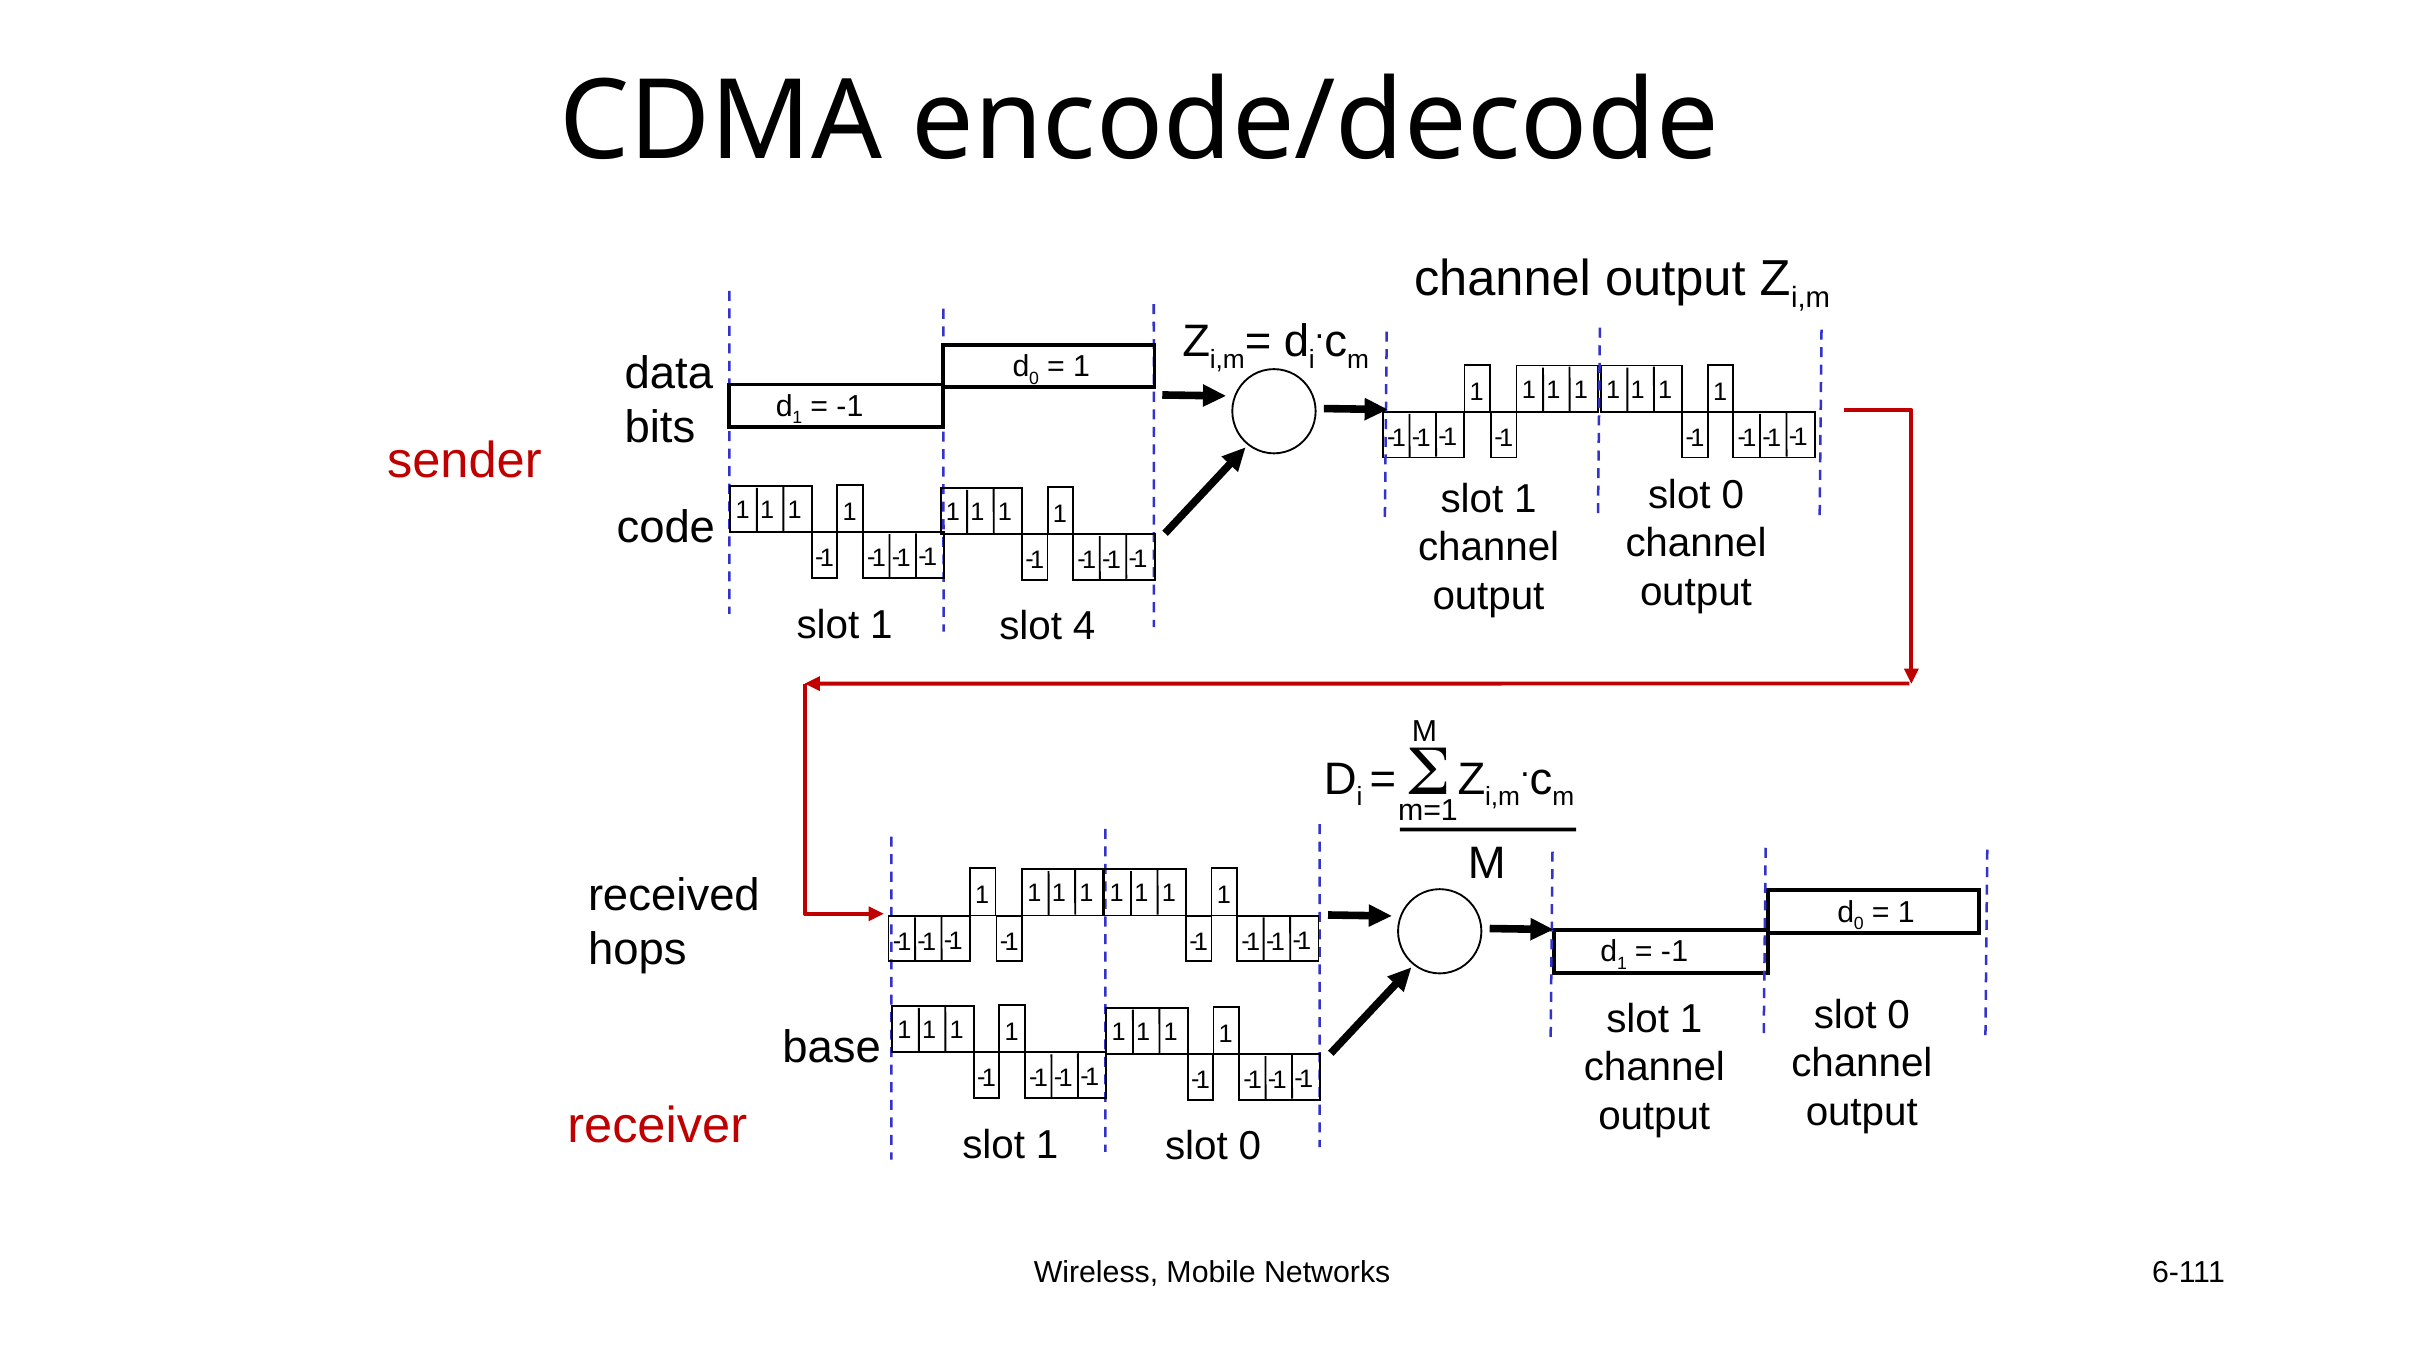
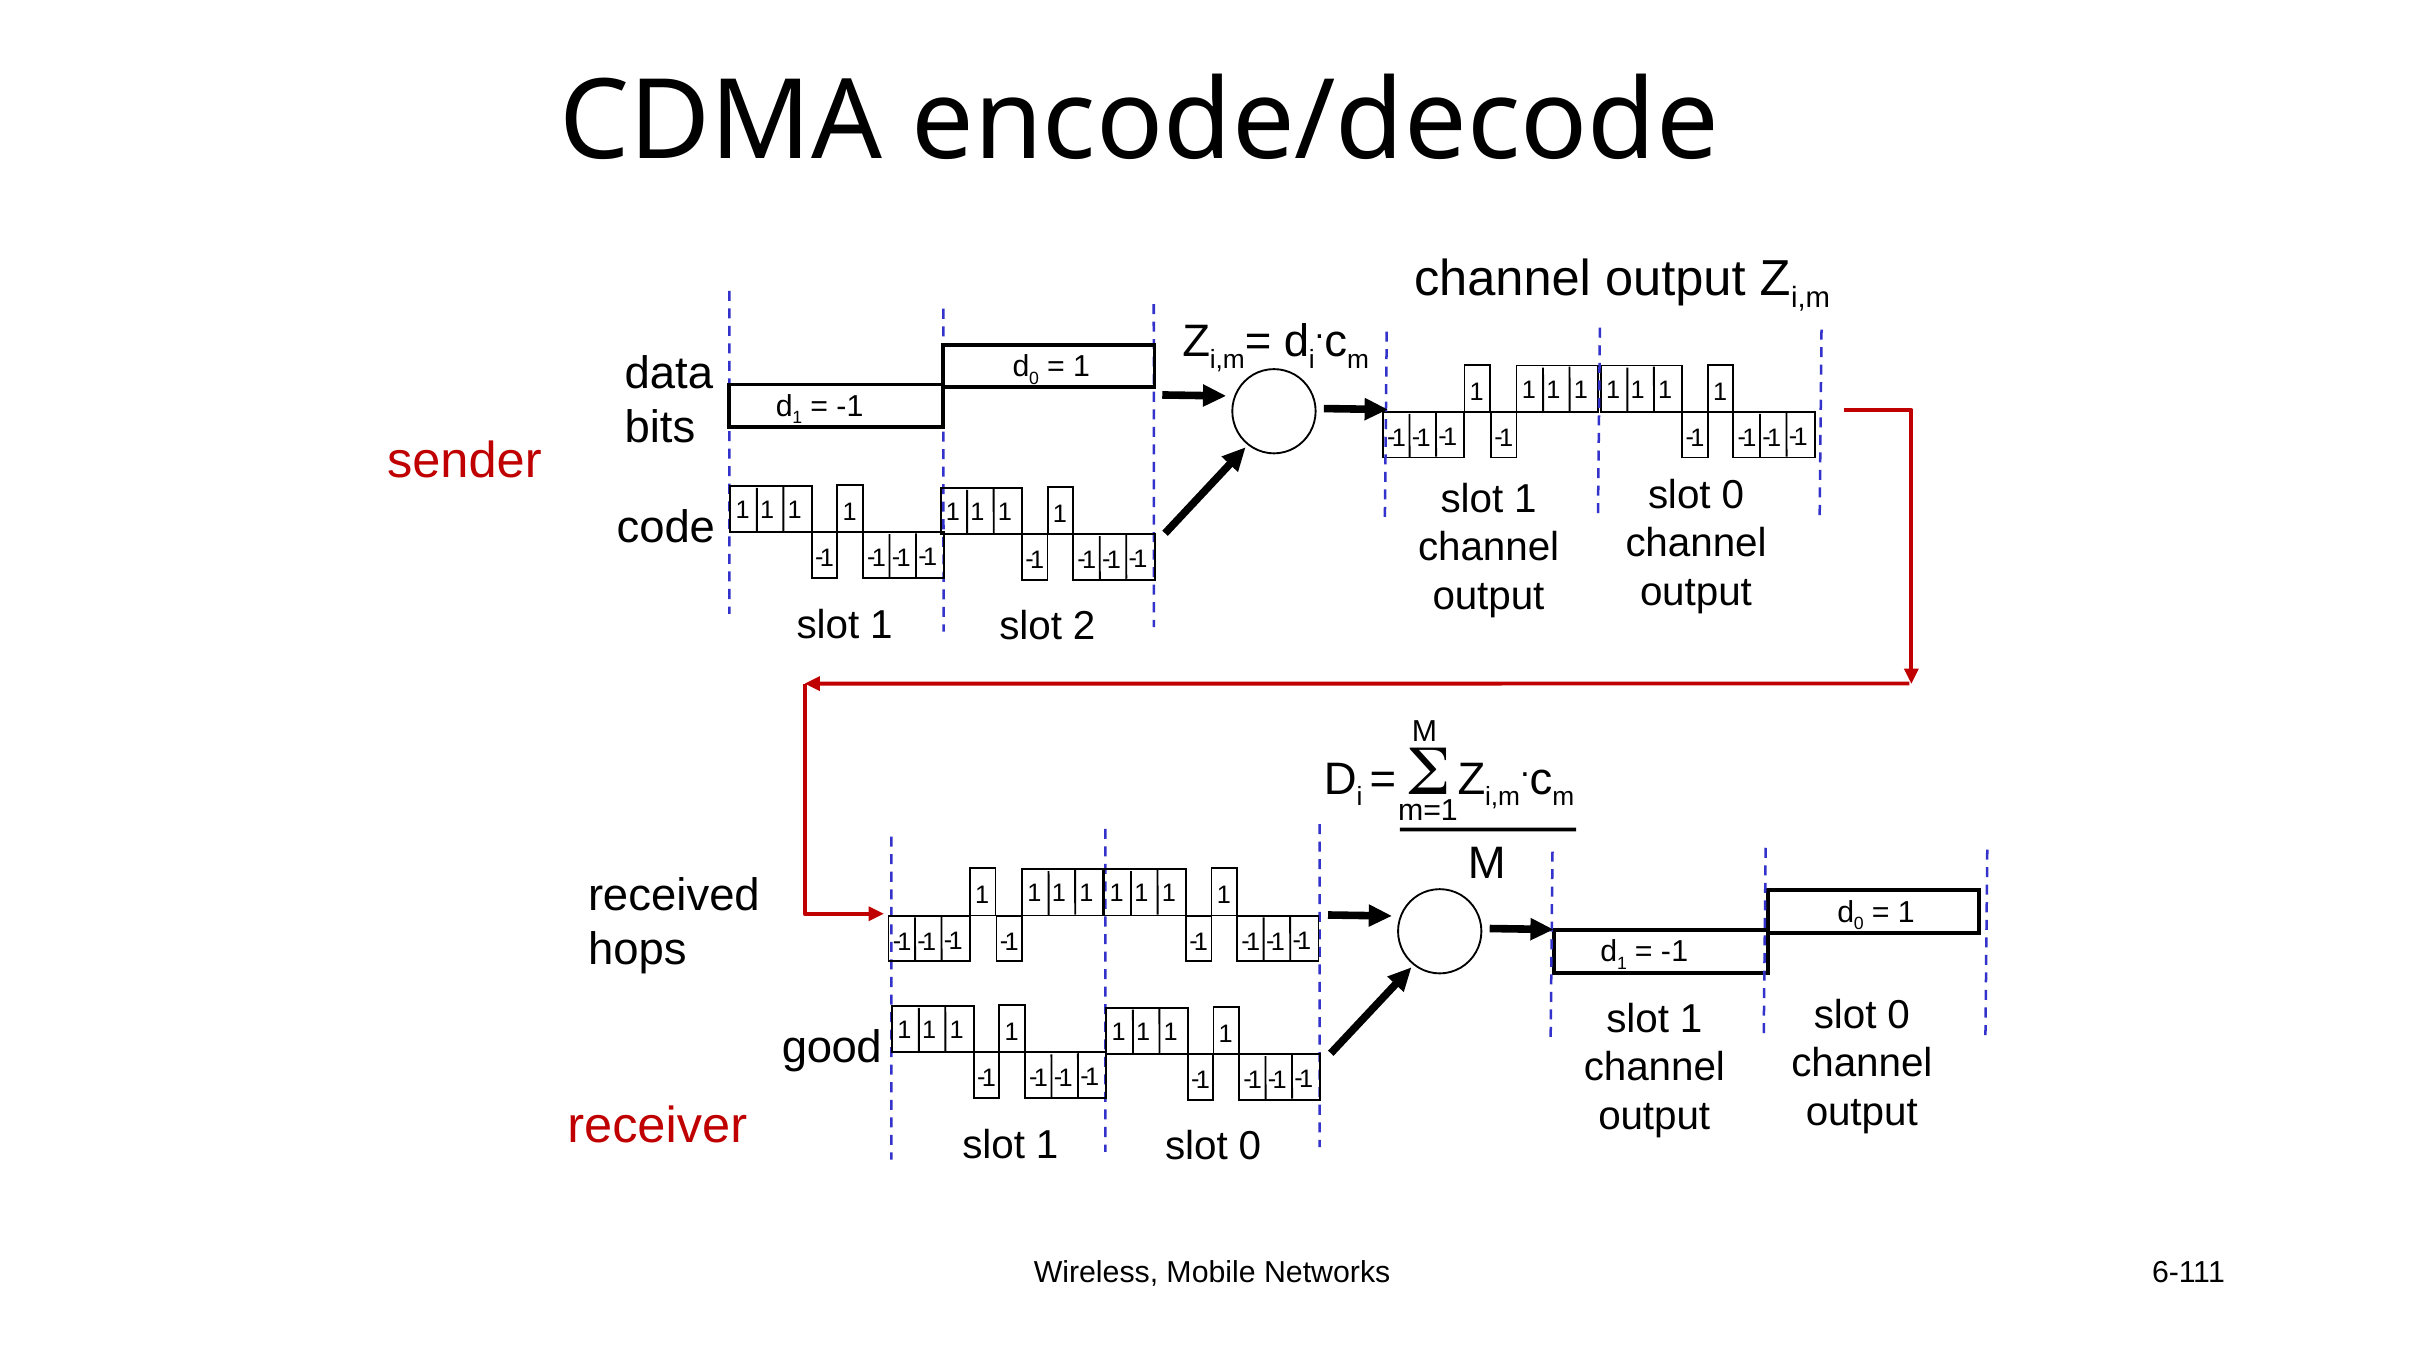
4: 4 -> 2 (1084, 626)
base: base -> good (832, 1048)
